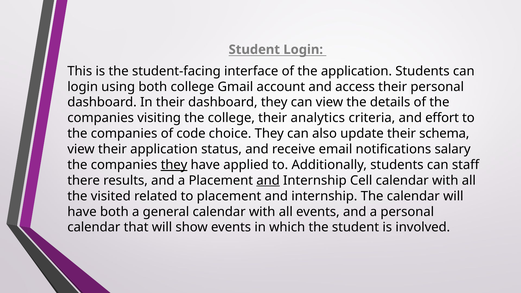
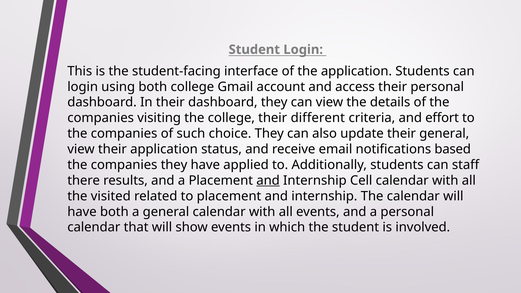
analytics: analytics -> different (318, 118)
code: code -> such (191, 134)
their schema: schema -> general (444, 134)
salary: salary -> based (453, 149)
they underline: present -> none (174, 165)
